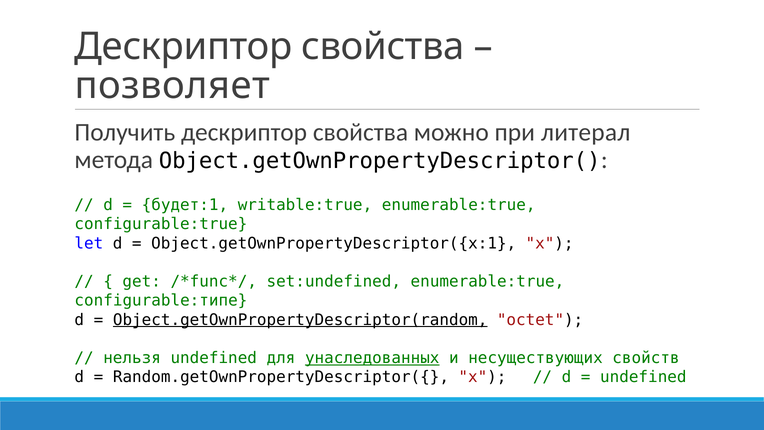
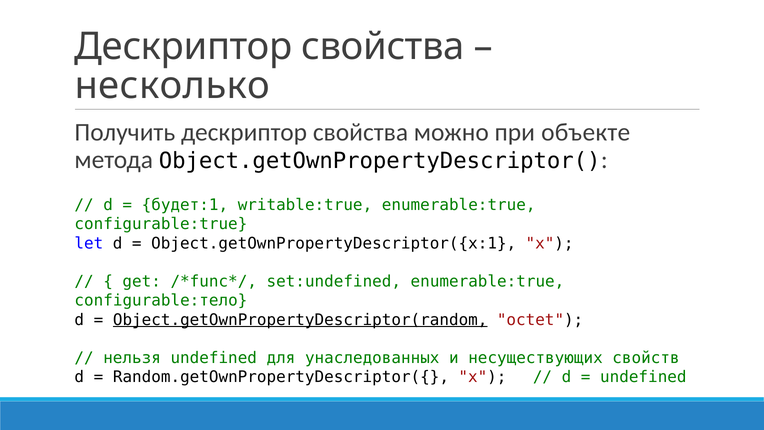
позволяет: позволяет -> несколько (172, 86)
литерал: литерал -> объекте (586, 132)
configurable:типе: configurable:типе -> configurable:тело (161, 300)
унаследованных underline: present -> none (372, 358)
